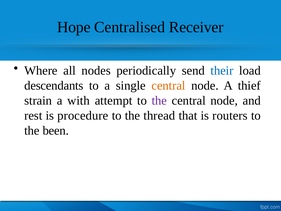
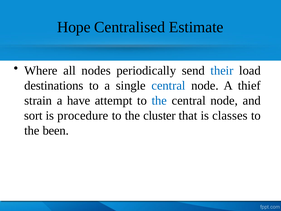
Receiver: Receiver -> Estimate (196, 27)
descendants: descendants -> destinations (54, 85)
central colour: orange -> blue (168, 85)
with: with -> have (79, 100)
the colour: purple -> blue (159, 100)
rest: rest -> sort (33, 115)
thread: thread -> cluster (159, 115)
routers: routers -> classes (230, 115)
